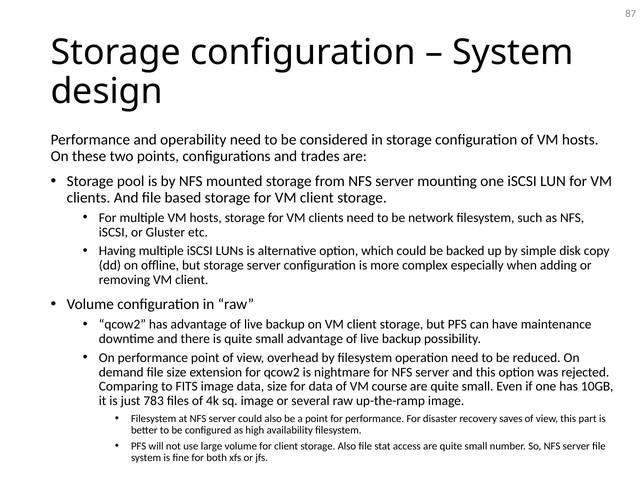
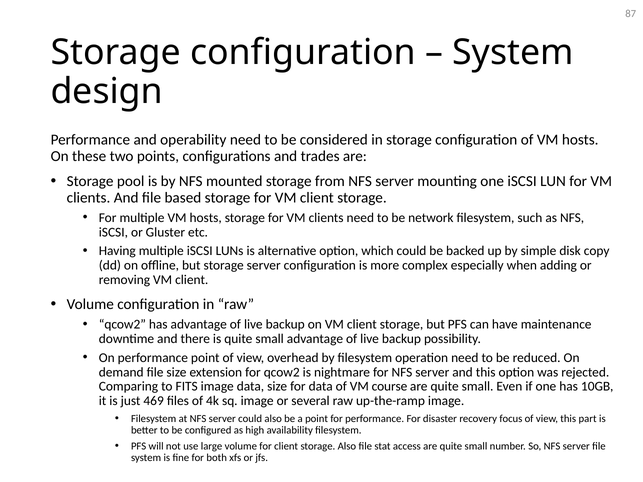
783: 783 -> 469 (154, 401)
saves: saves -> focus (511, 419)
